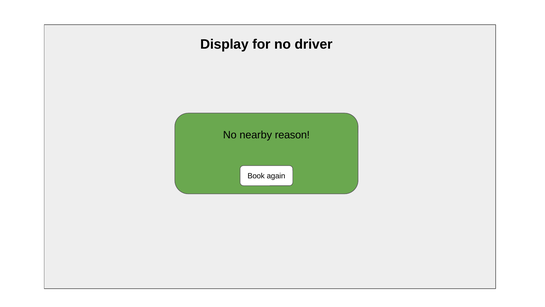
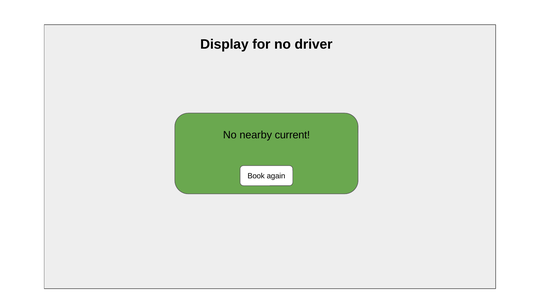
reason: reason -> current (292, 135)
